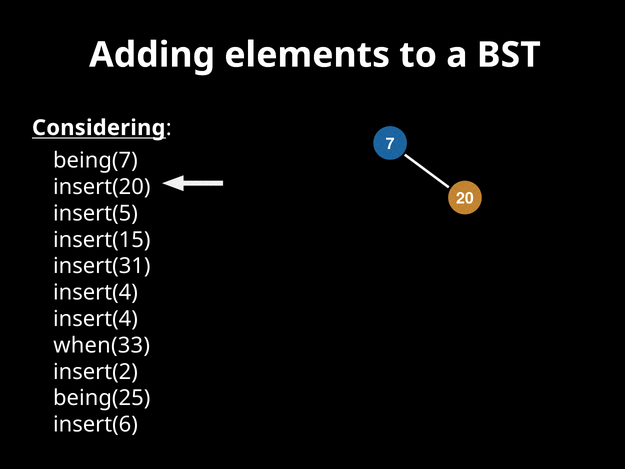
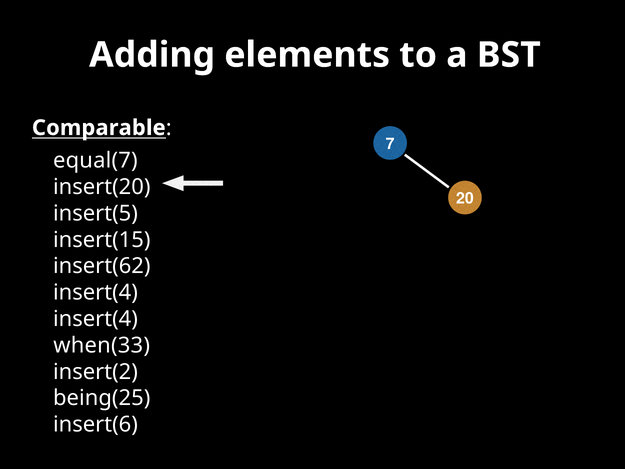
Considering: Considering -> Comparable (99, 128)
being(7: being(7 -> equal(7 (95, 161)
insert(31: insert(31 -> insert(62 (102, 266)
